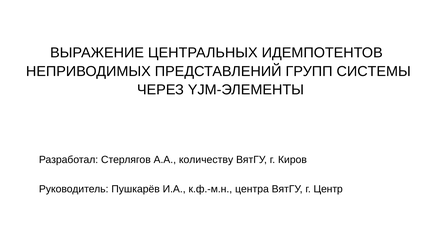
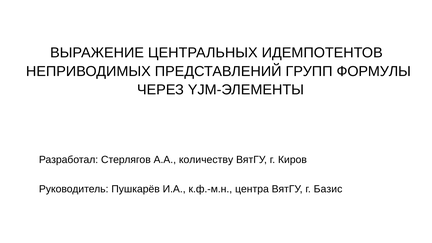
СИСТЕМЫ: СИСТЕМЫ -> ФОРМУЛЫ (374, 71)
Центр: Центр -> Базис (328, 189)
